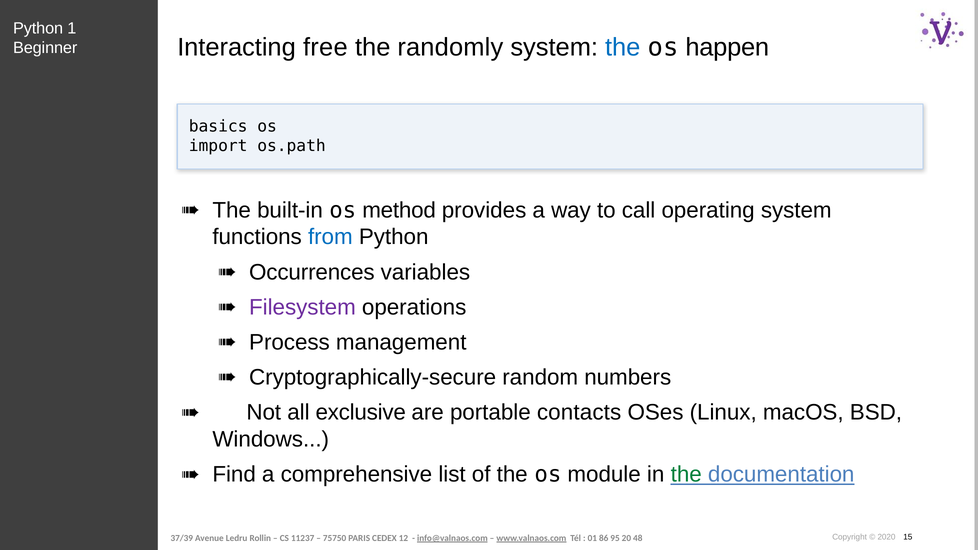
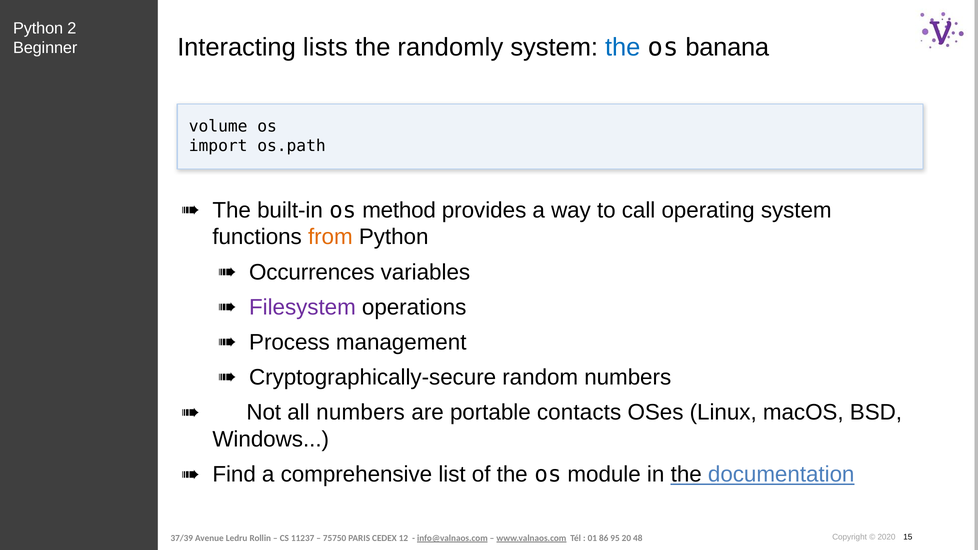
1: 1 -> 2 (72, 28)
free: free -> lists (325, 47)
happen: happen -> banana (727, 47)
basics: basics -> volume (218, 127)
from colour: blue -> orange (330, 237)
all exclusive: exclusive -> numbers (360, 413)
the colour: green -> black (686, 475)
